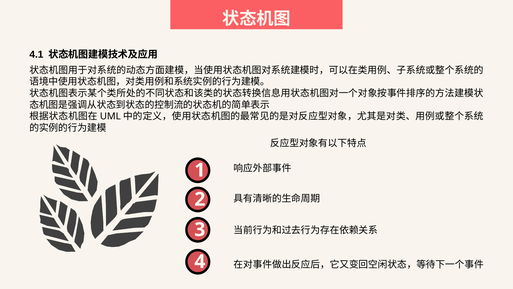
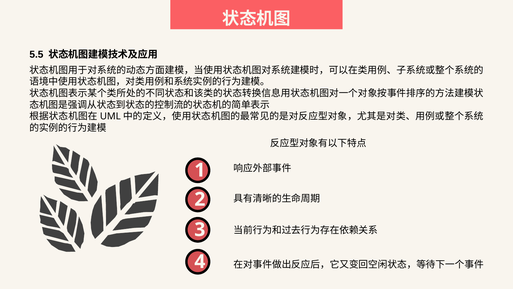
4.1: 4.1 -> 5.5 (36, 54)
